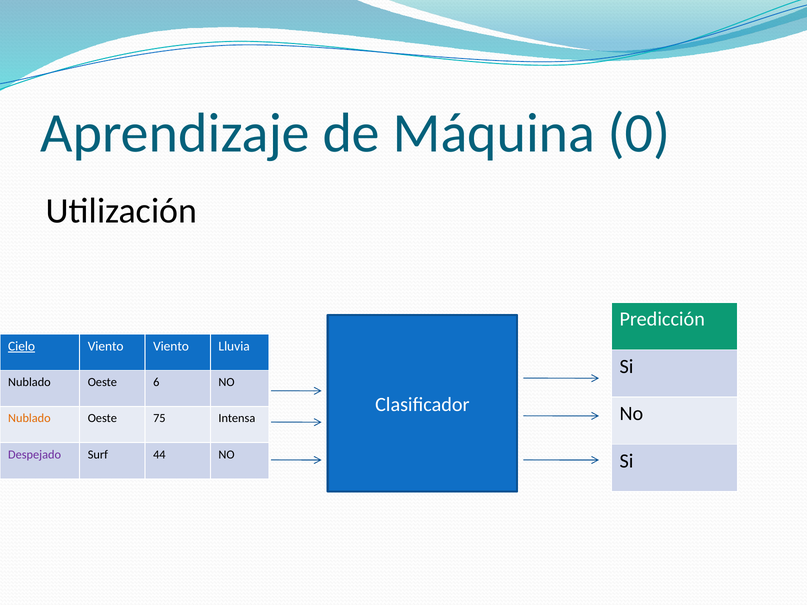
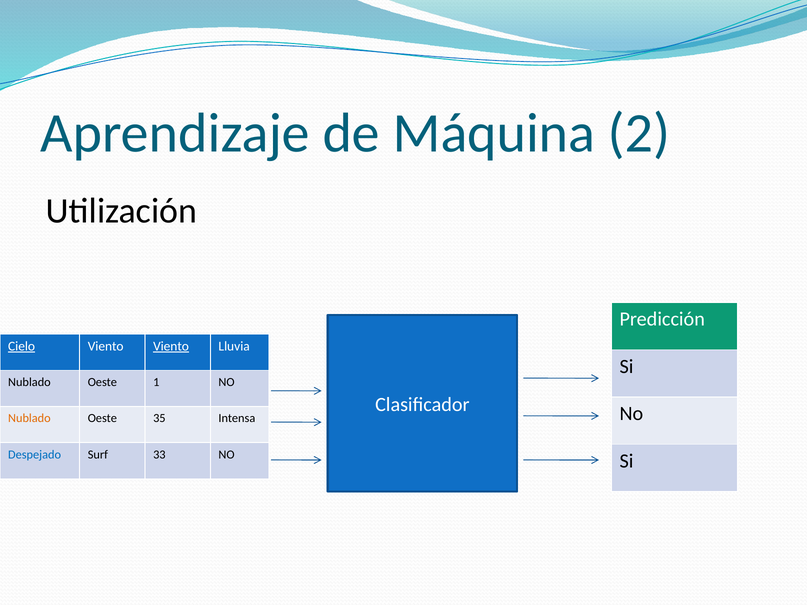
0: 0 -> 2 (639, 133)
Viento underline: none -> present (171, 347)
6: 6 -> 1 (156, 382)
75: 75 -> 35 (159, 418)
Despejado colour: purple -> blue (35, 455)
44: 44 -> 33 (159, 455)
